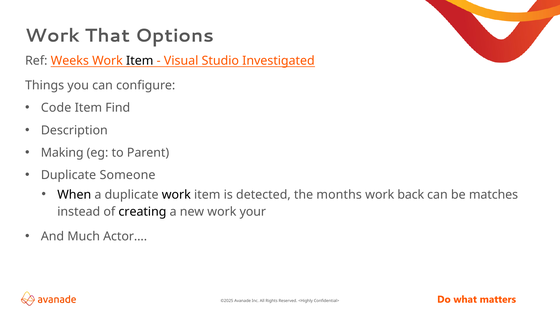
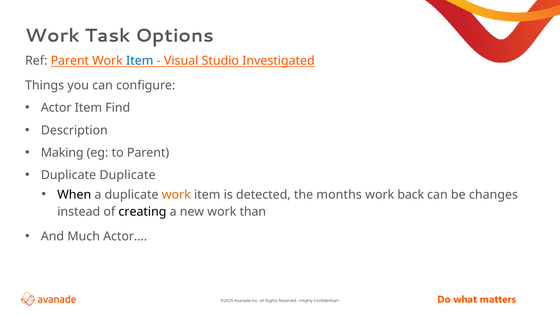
That: That -> Task (108, 36)
Ref Weeks: Weeks -> Parent (70, 61)
Item colour: black -> blue (140, 61)
Code: Code -> Actor (56, 108)
Duplicate Someone: Someone -> Duplicate (128, 175)
work colour: black -> orange (176, 195)
matches: matches -> changes (493, 195)
your: your -> than (253, 212)
